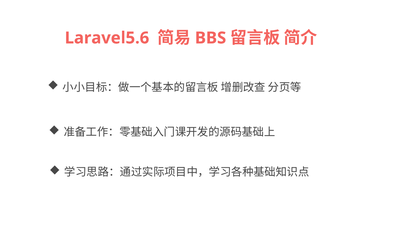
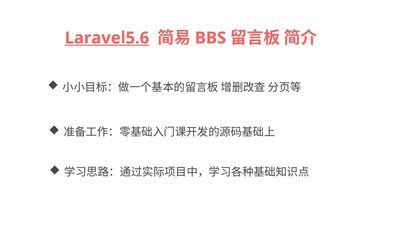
Laravel5.6 underline: none -> present (107, 38)
